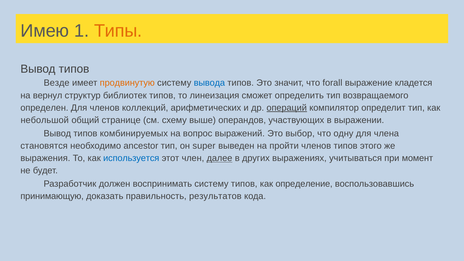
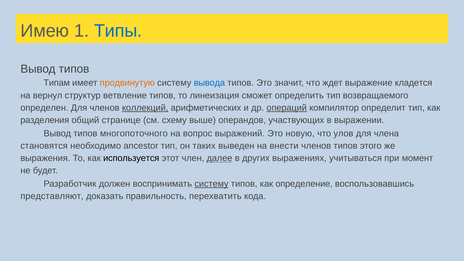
Типы colour: orange -> blue (118, 31)
Везде: Везде -> Типам (57, 83)
forall: forall -> ждет (333, 83)
библиотек: библиотек -> ветвление (125, 95)
коллекций underline: none -> present (145, 108)
небольшой: небольшой -> разделения (45, 120)
комбинируемых: комбинируемых -> многопоточного (134, 133)
выбор: выбор -> новую (300, 133)
одну: одну -> улов (343, 133)
super: super -> таких (204, 146)
пройти: пройти -> внести (284, 146)
используется colour: blue -> black (131, 158)
систему underline: none -> present (211, 184)
принимающую: принимающую -> представляют (52, 196)
результатов: результатов -> перехватить (215, 196)
